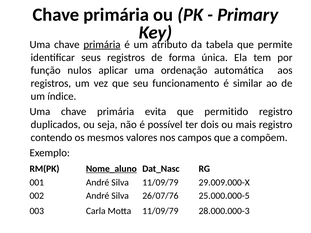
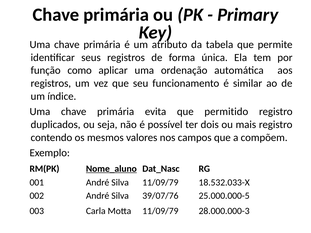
primária underline: present -> none (102, 45)
nulos: nulos -> como (80, 71)
29.009.000-X: 29.009.000-X -> 18.532.033-X (224, 183)
26/07/76: 26/07/76 -> 39/07/76 (160, 196)
